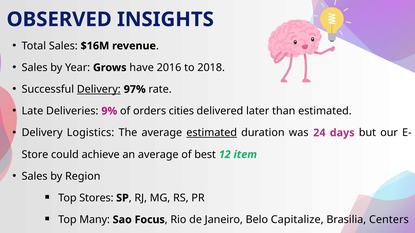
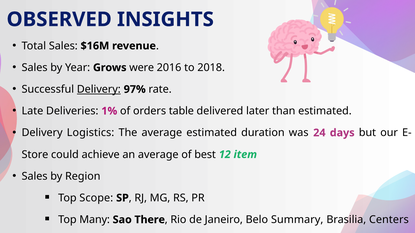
have: have -> were (142, 68)
9%: 9% -> 1% (109, 111)
cities: cities -> table (181, 111)
estimated underline: present -> none (212, 133)
Stores: Stores -> Scope (96, 198)
Focus: Focus -> There (150, 220)
Capitalize: Capitalize -> Summary (297, 220)
